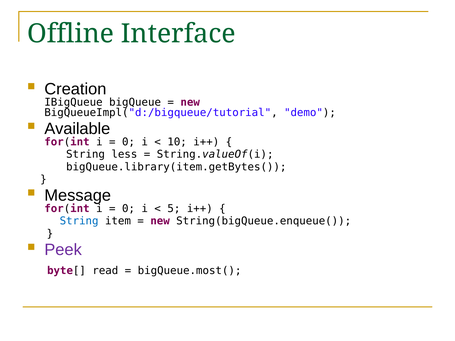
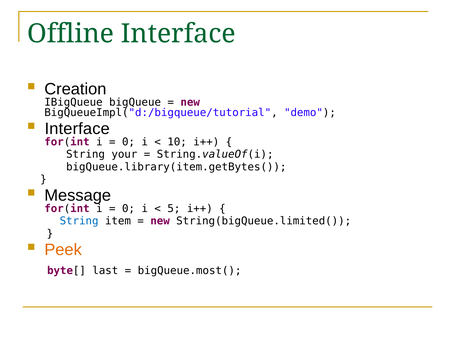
Available: Available -> Interface (77, 129)
less: less -> your (124, 155)
String(bigQueue.enqueue(: String(bigQueue.enqueue( -> String(bigQueue.limited( (264, 221)
Peek colour: purple -> orange (63, 250)
read: read -> last (105, 271)
